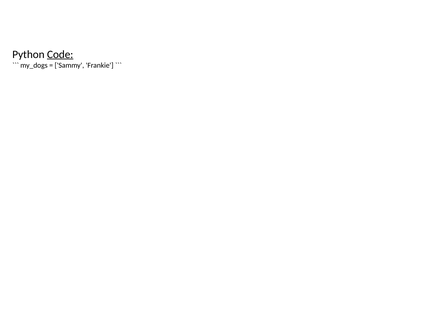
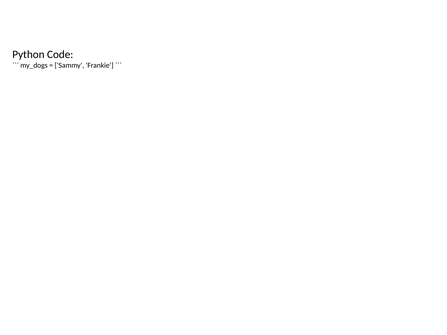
Code underline: present -> none (60, 54)
